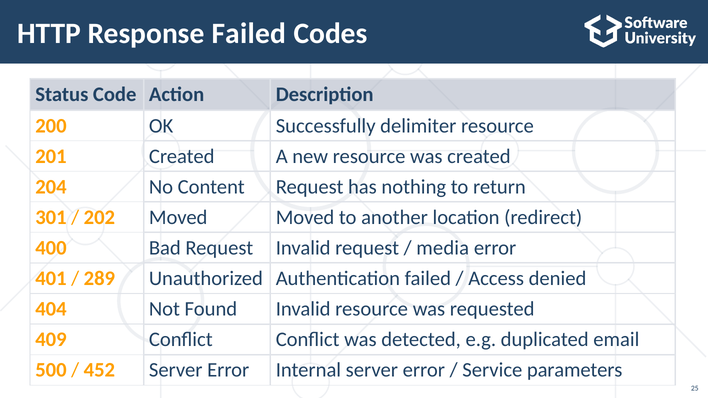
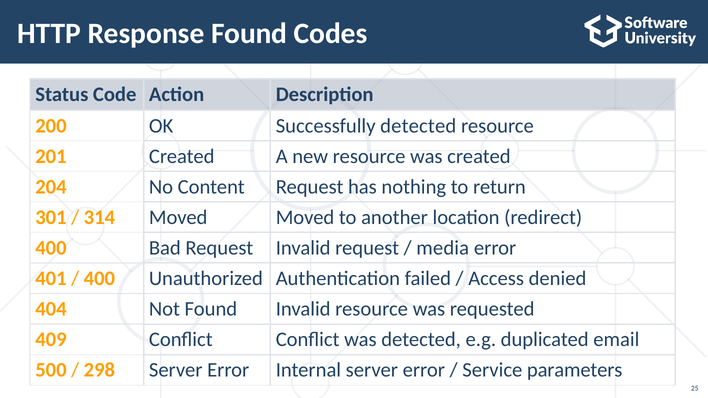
Response Failed: Failed -> Found (249, 34)
Successfully delimiter: delimiter -> detected (418, 126)
202: 202 -> 314 (99, 217)
289: 289 -> 400 (99, 279)
452: 452 -> 298 (99, 370)
